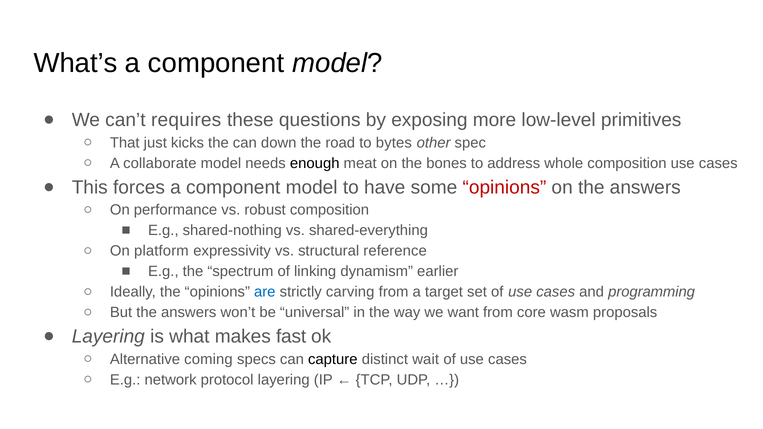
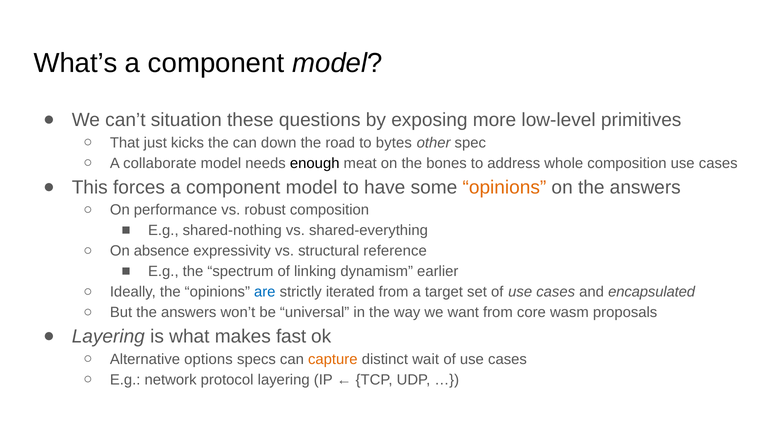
requires: requires -> situation (186, 120)
opinions colour: red -> orange (504, 187)
platform: platform -> absence (162, 251)
carving: carving -> iterated (350, 292)
programming: programming -> encapsulated (652, 292)
coming: coming -> options (208, 360)
capture colour: black -> orange (333, 360)
